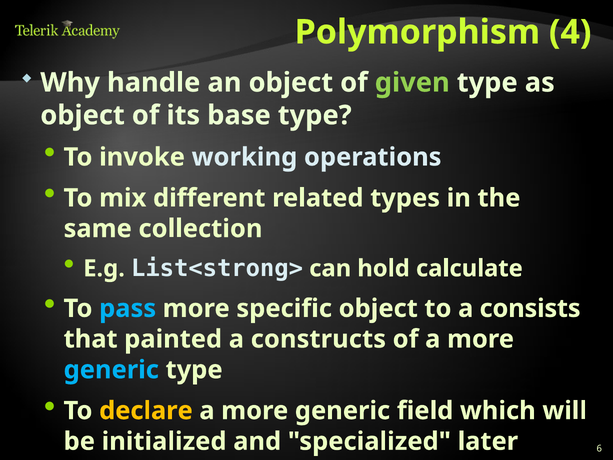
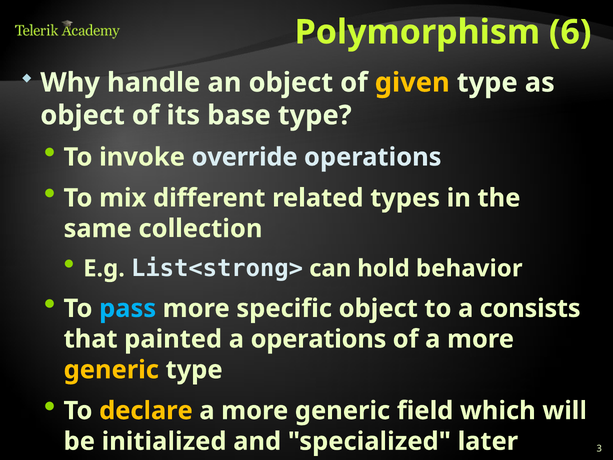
4: 4 -> 6 (570, 32)
given colour: light green -> yellow (412, 83)
working: working -> override (245, 157)
calculate: calculate -> behavior (469, 268)
a constructs: constructs -> operations (319, 339)
generic colour: light blue -> yellow (111, 370)
6: 6 -> 3 (599, 449)
